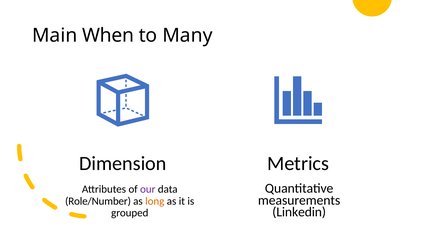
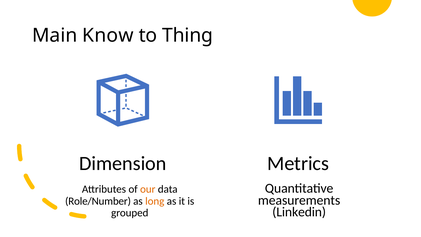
When: When -> Know (108, 35)
Many: Many -> Thing (188, 35)
our colour: purple -> orange (148, 189)
